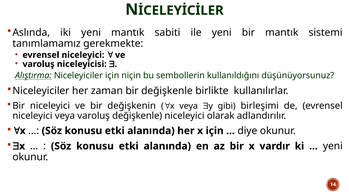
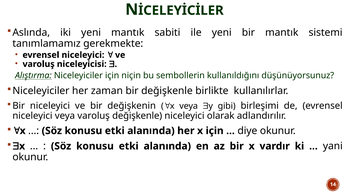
yeni: yeni -> yani (333, 146)
